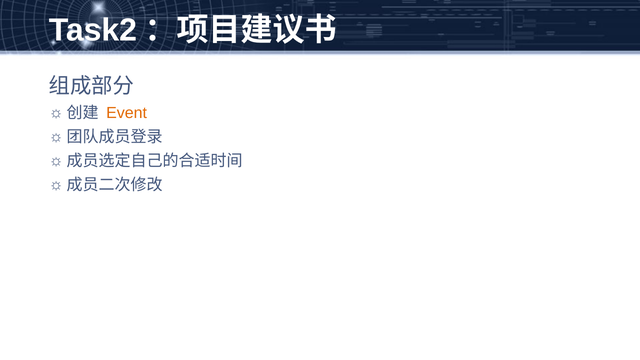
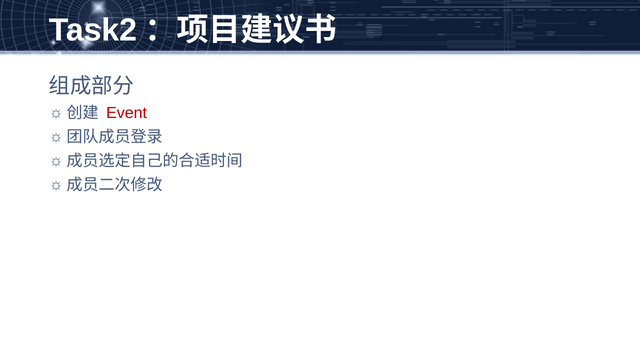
Event colour: orange -> red (127, 113)
